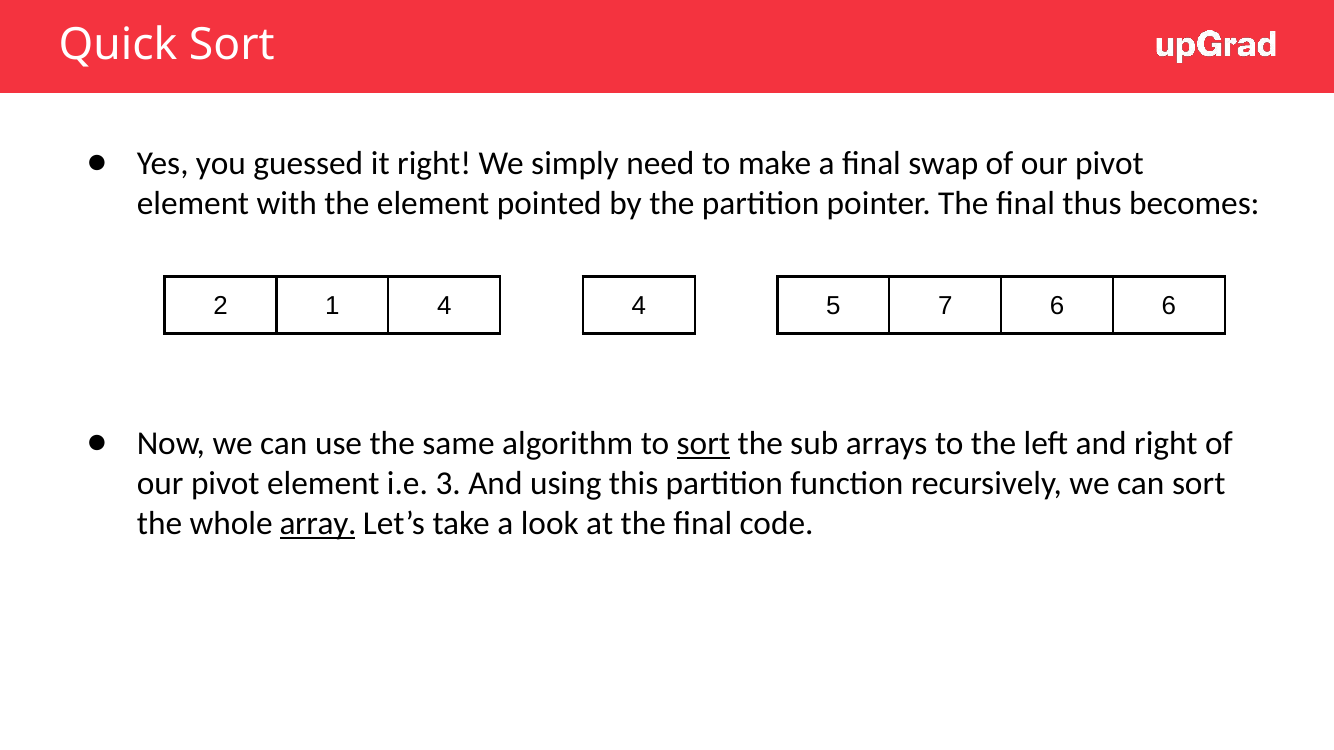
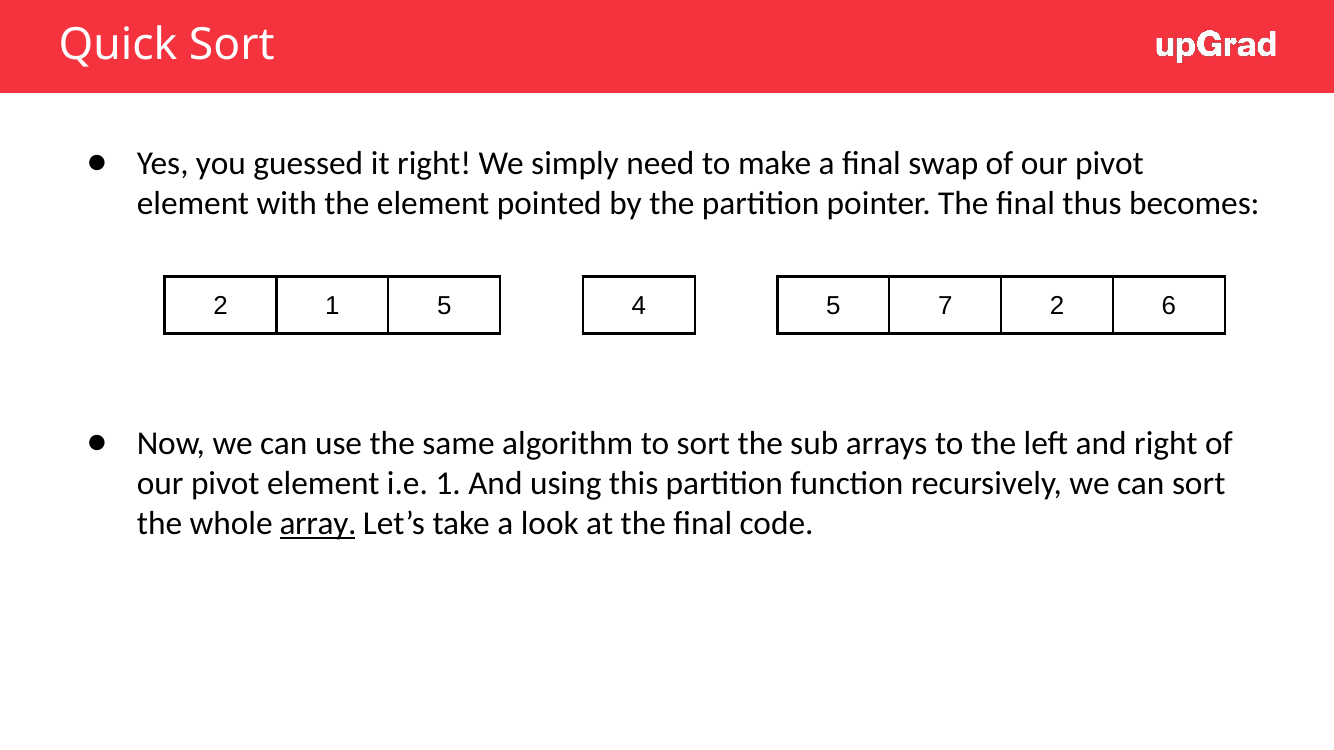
1 4: 4 -> 5 (444, 306)
7 6: 6 -> 2 (1057, 306)
sort underline: present -> none (703, 444)
i.e 3: 3 -> 1 (448, 484)
